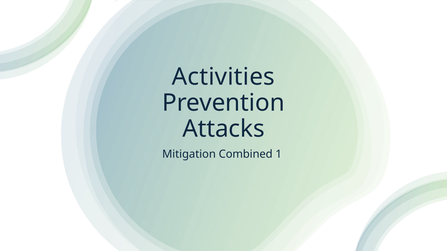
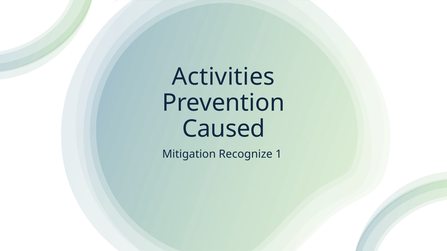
Attacks: Attacks -> Caused (224, 129)
Combined: Combined -> Recognize (246, 154)
